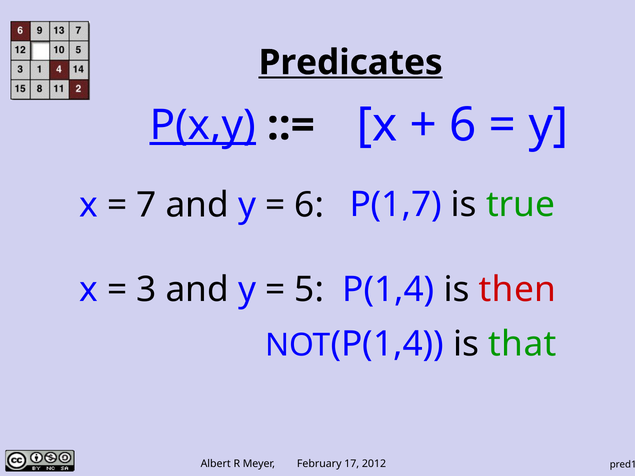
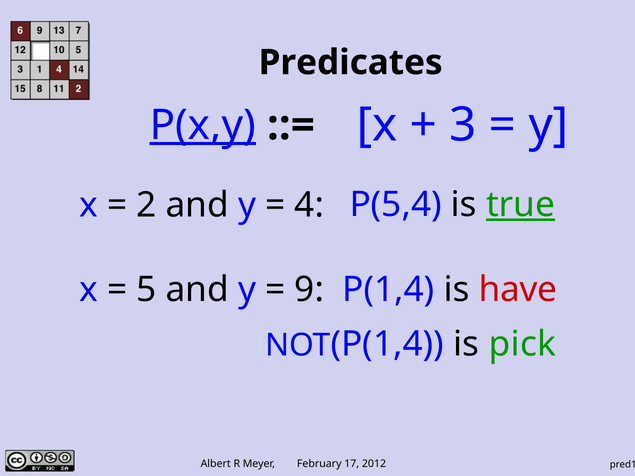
Predicates underline: present -> none (351, 63)
6: 6 -> 3 (463, 125)
P(1,7: P(1,7 -> P(5,4 (396, 205)
true underline: none -> present (520, 205)
7: 7 -> 2 (147, 205)
6: 6 -> 4 (309, 205)
3: 3 -> 5 (147, 290)
5: 5 -> 9 (309, 290)
then: then -> have (518, 290)
that: that -> pick (522, 344)
